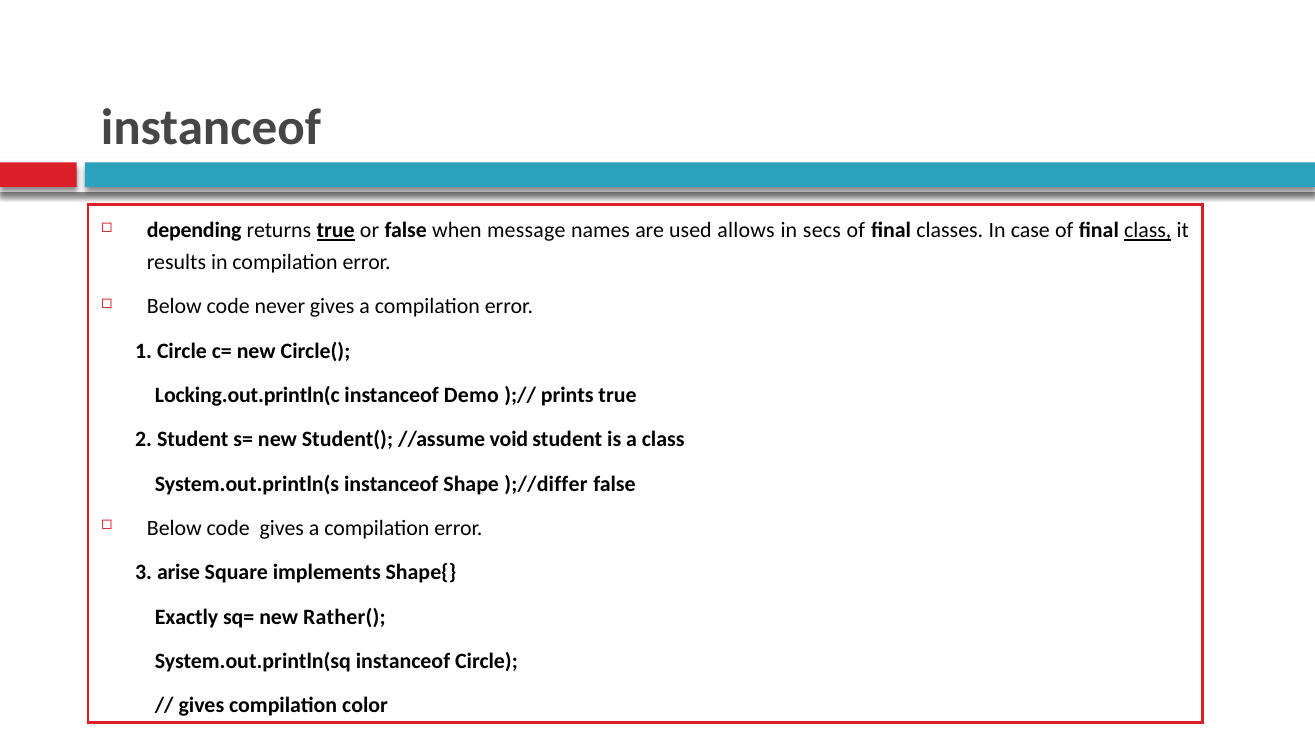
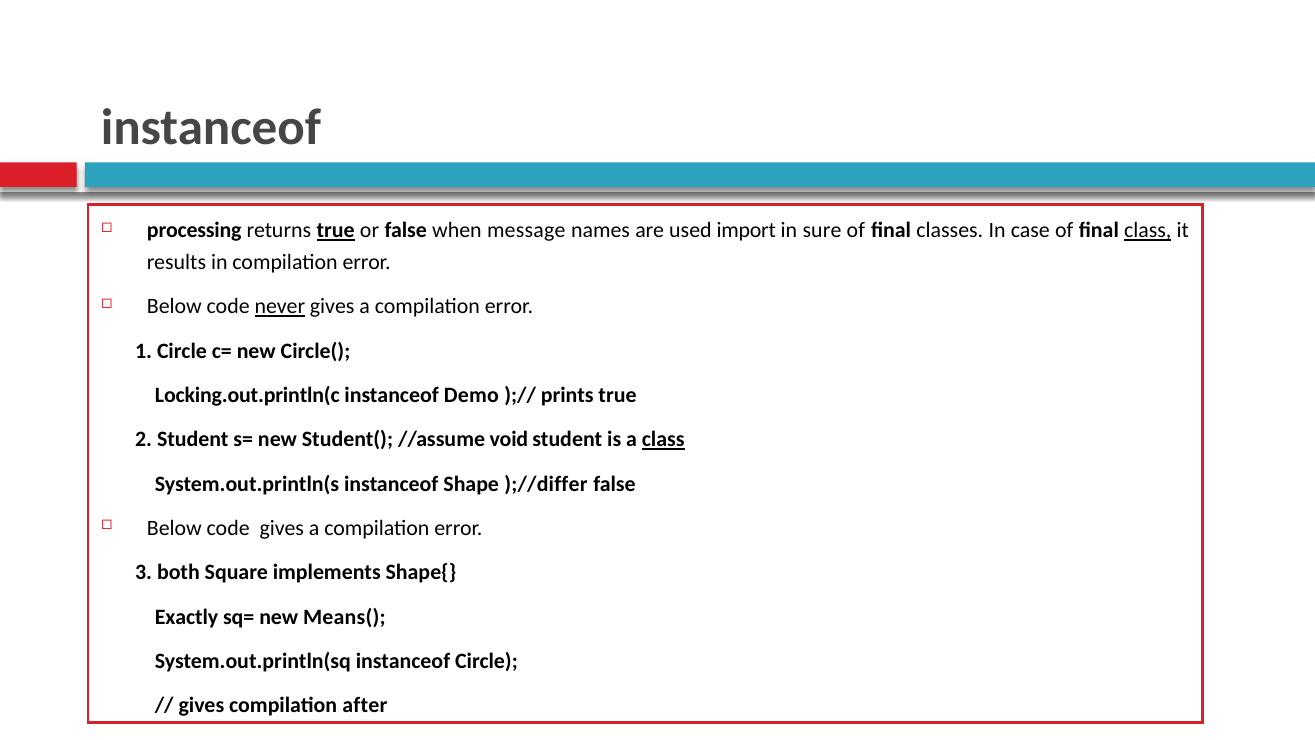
depending: depending -> processing (194, 231)
allows: allows -> import (746, 231)
secs: secs -> sure (822, 231)
never underline: none -> present (280, 306)
class underline: none -> present (663, 439)
arise: arise -> both (178, 572)
Rather(: Rather( -> Means( (344, 617)
color: color -> after (365, 705)
